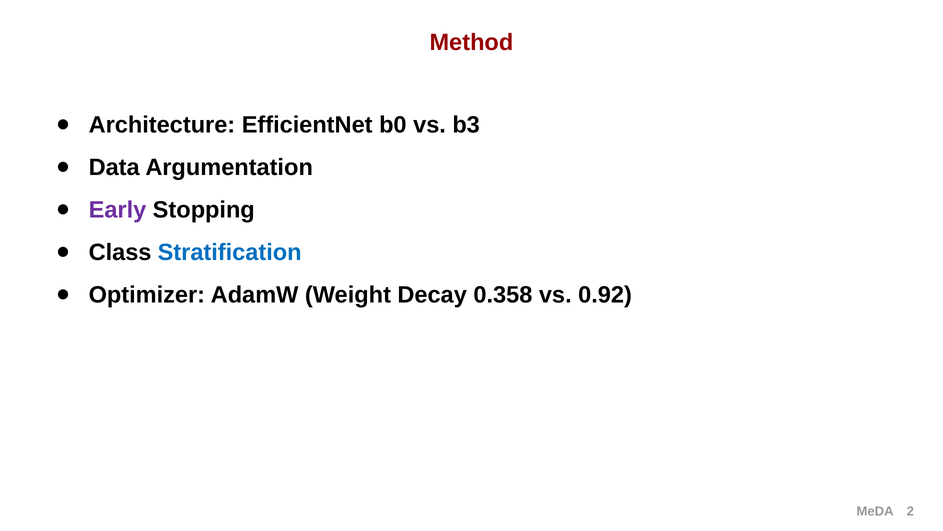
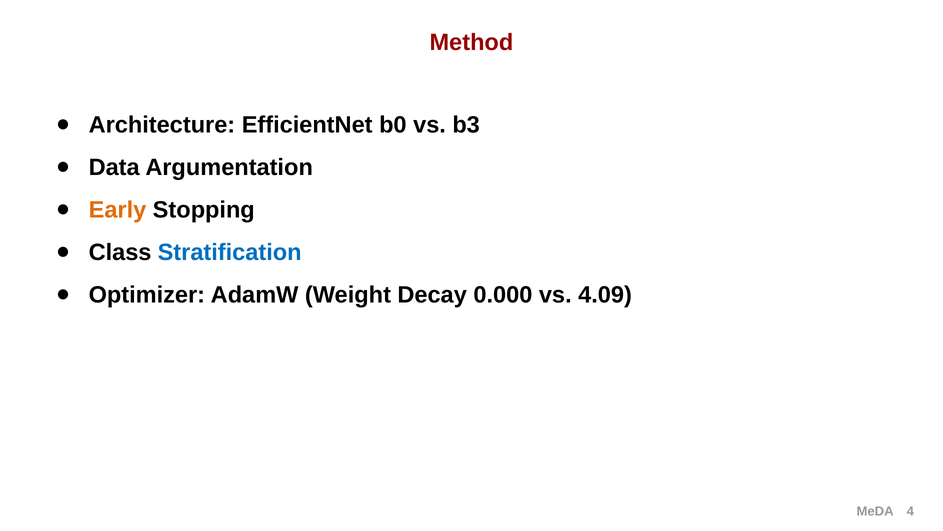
Early colour: purple -> orange (117, 210)
0.358: 0.358 -> 0.000 (503, 294)
0.92: 0.92 -> 4.09 (605, 294)
2: 2 -> 4 (910, 511)
